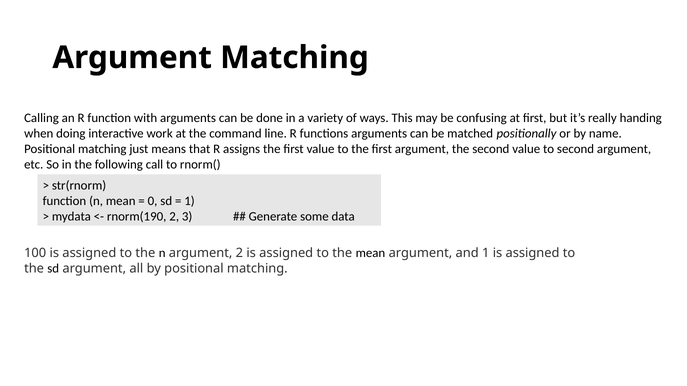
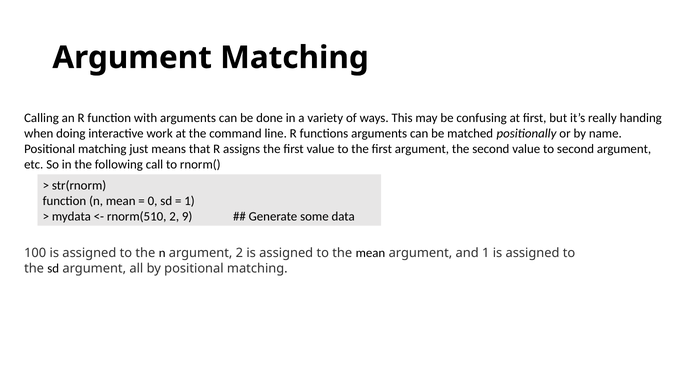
rnorm(190: rnorm(190 -> rnorm(510 (137, 217)
3: 3 -> 9 (187, 217)
